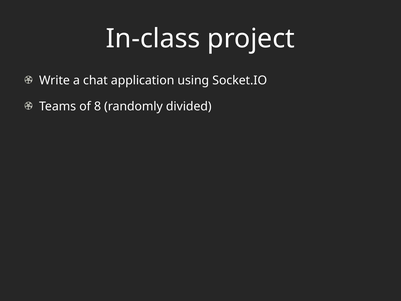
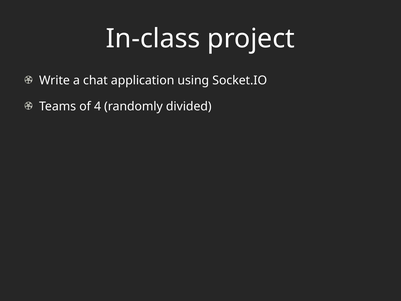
8: 8 -> 4 (98, 106)
